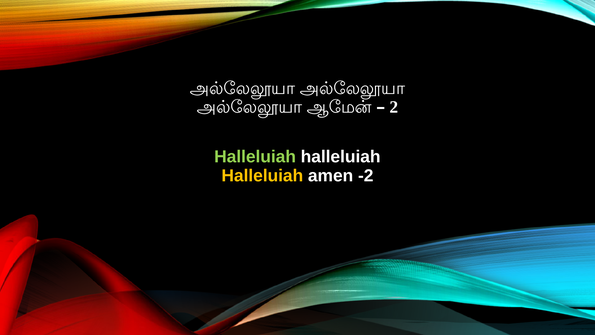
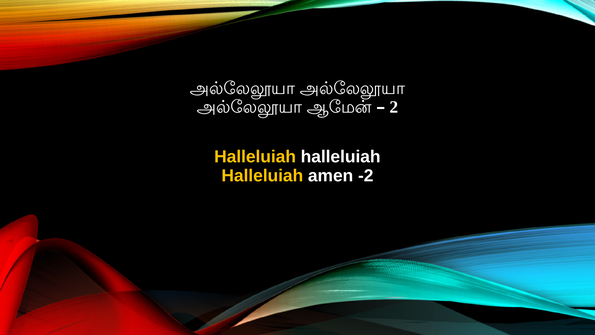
Halleluiah colour: light green -> yellow (255, 157)
